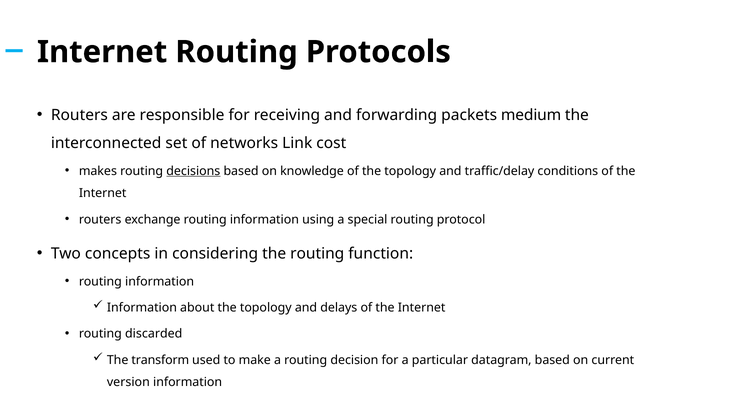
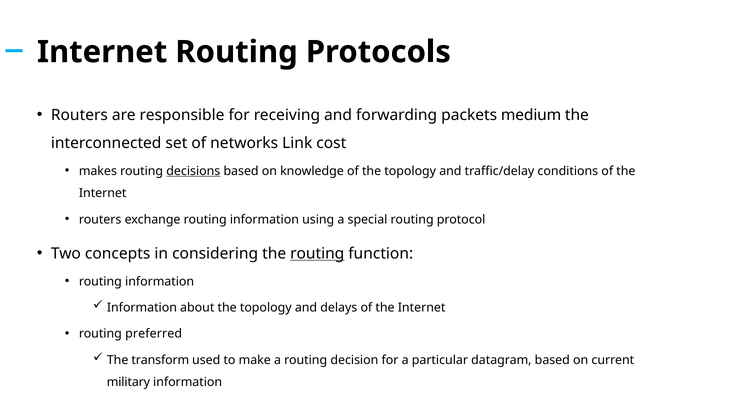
routing underline: none -> present (317, 254)
discarded: discarded -> preferred (154, 334)
version: version -> military (128, 383)
